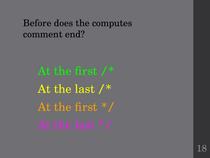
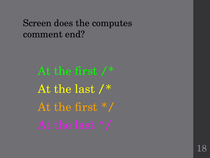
Before: Before -> Screen (37, 23)
